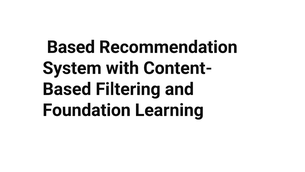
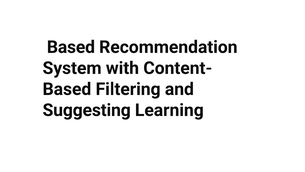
Foundation: Foundation -> Suggesting (87, 110)
